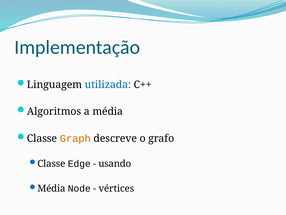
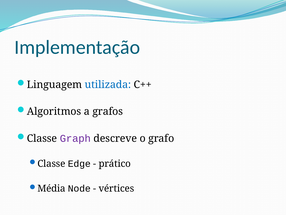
a média: média -> grafos (108, 111)
Graph colour: orange -> purple (75, 138)
usando: usando -> prático (115, 163)
